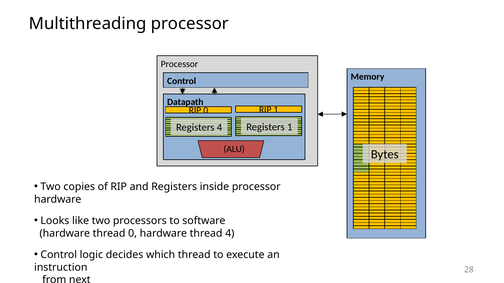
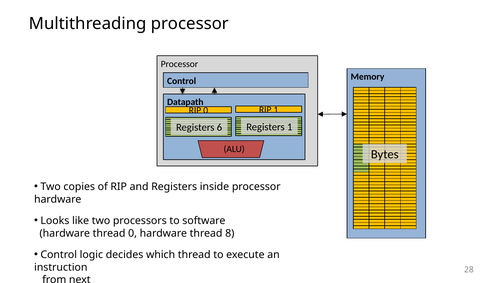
Registers 4: 4 -> 6 (219, 128)
thread 4: 4 -> 8 (230, 234)
